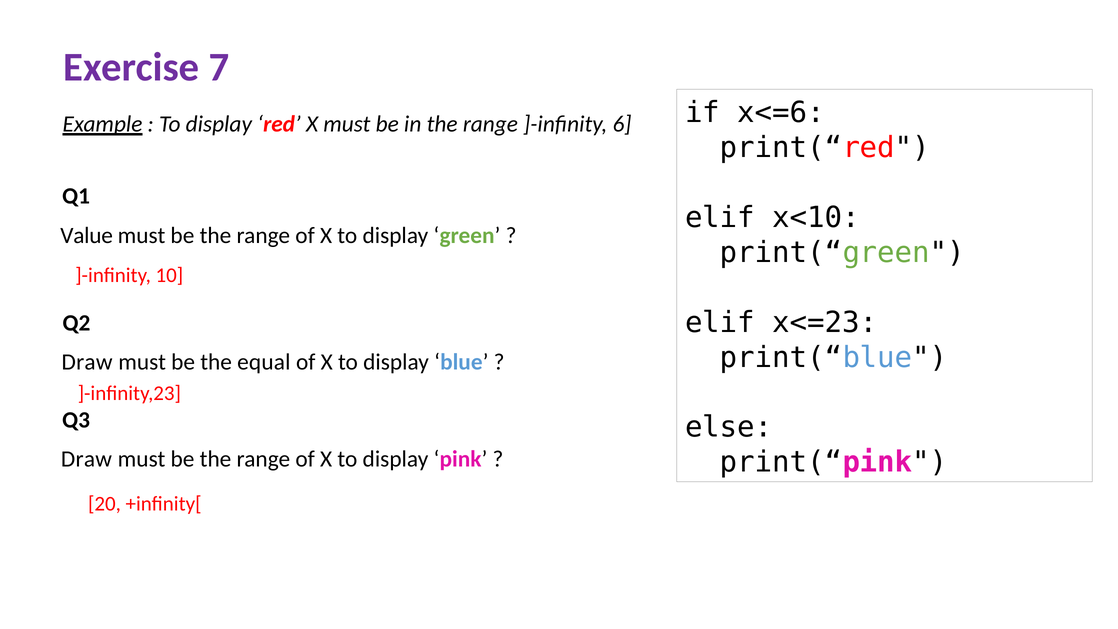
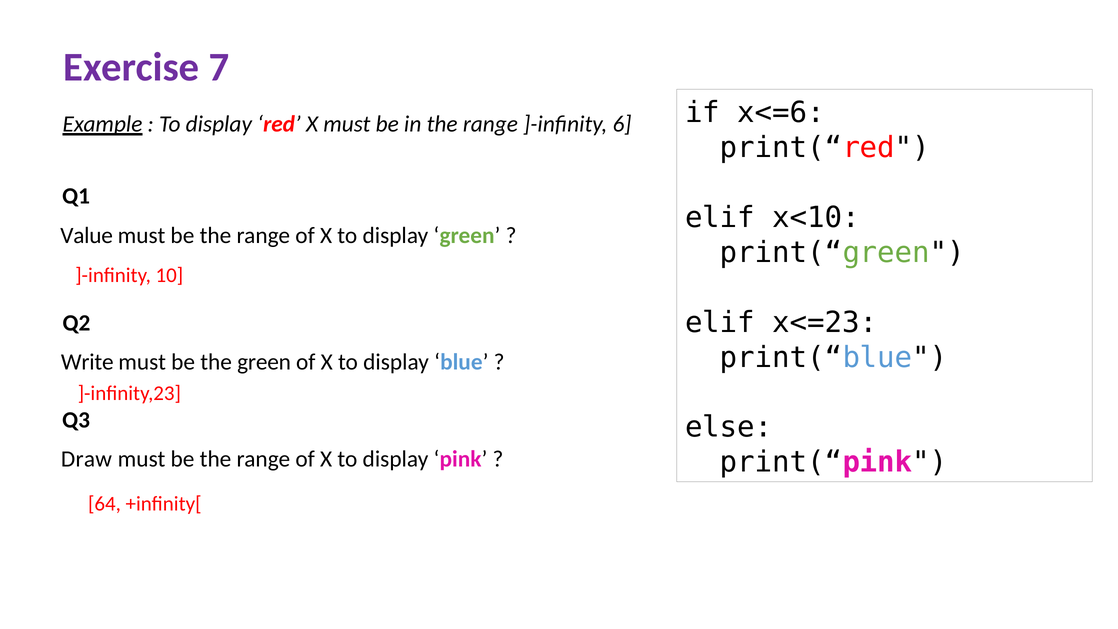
Draw: Draw -> Write (87, 362)
the equal: equal -> green (264, 362)
20: 20 -> 64 (104, 504)
